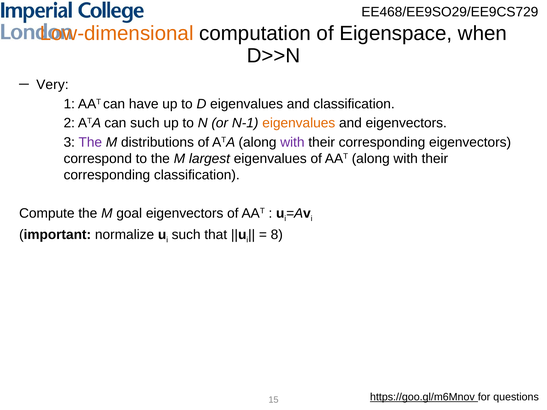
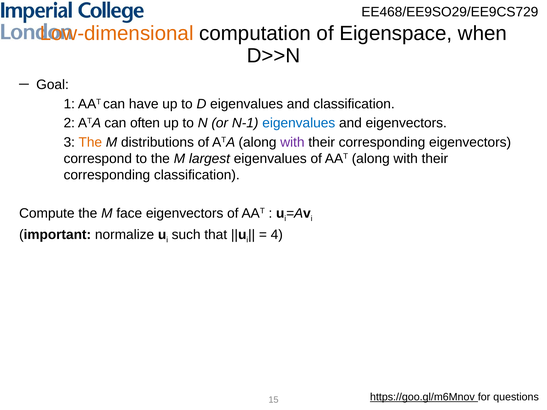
Very: Very -> Goal (53, 85)
can such: such -> often (145, 123)
eigenvalues colour: orange -> blue (299, 123)
The colour: purple -> orange (90, 142)
goal: goal -> face (129, 213)
8: 8 -> 4 (277, 235)
